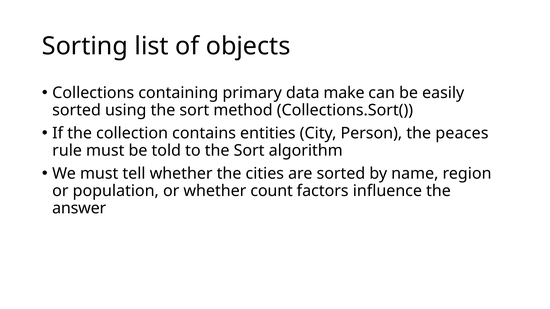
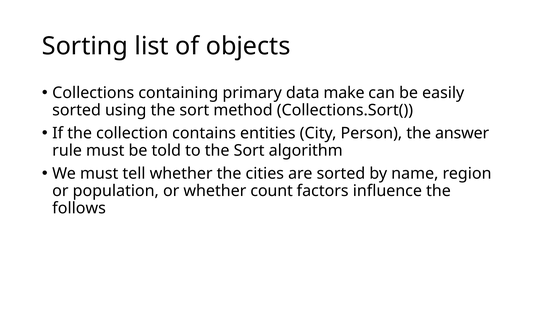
peaces: peaces -> answer (462, 133)
answer: answer -> follows (79, 208)
